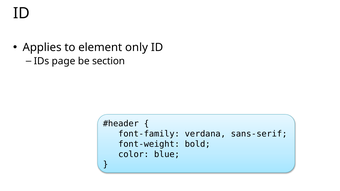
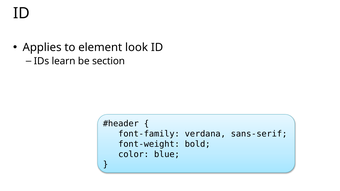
only: only -> look (137, 48)
page: page -> learn (64, 61)
